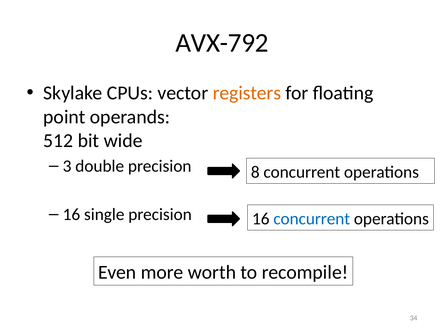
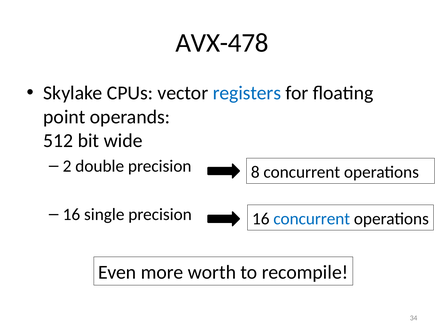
AVX-792: AVX-792 -> AVX-478 (222, 43)
registers colour: orange -> blue (247, 93)
3: 3 -> 2 (67, 166)
